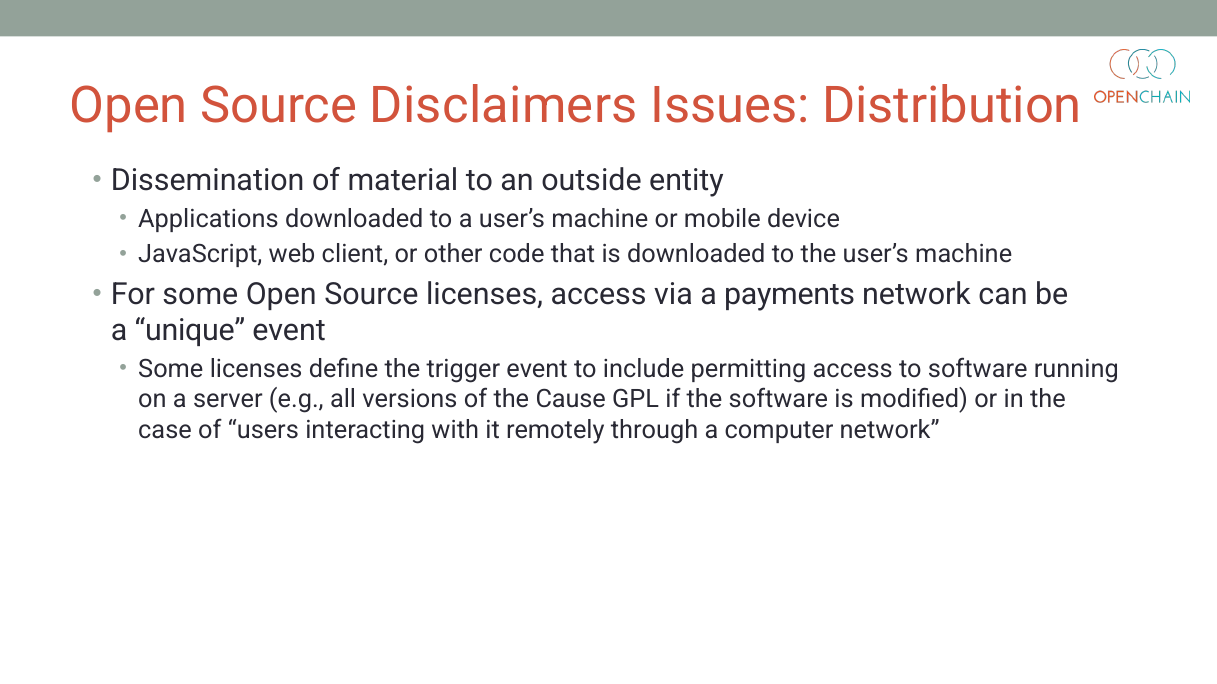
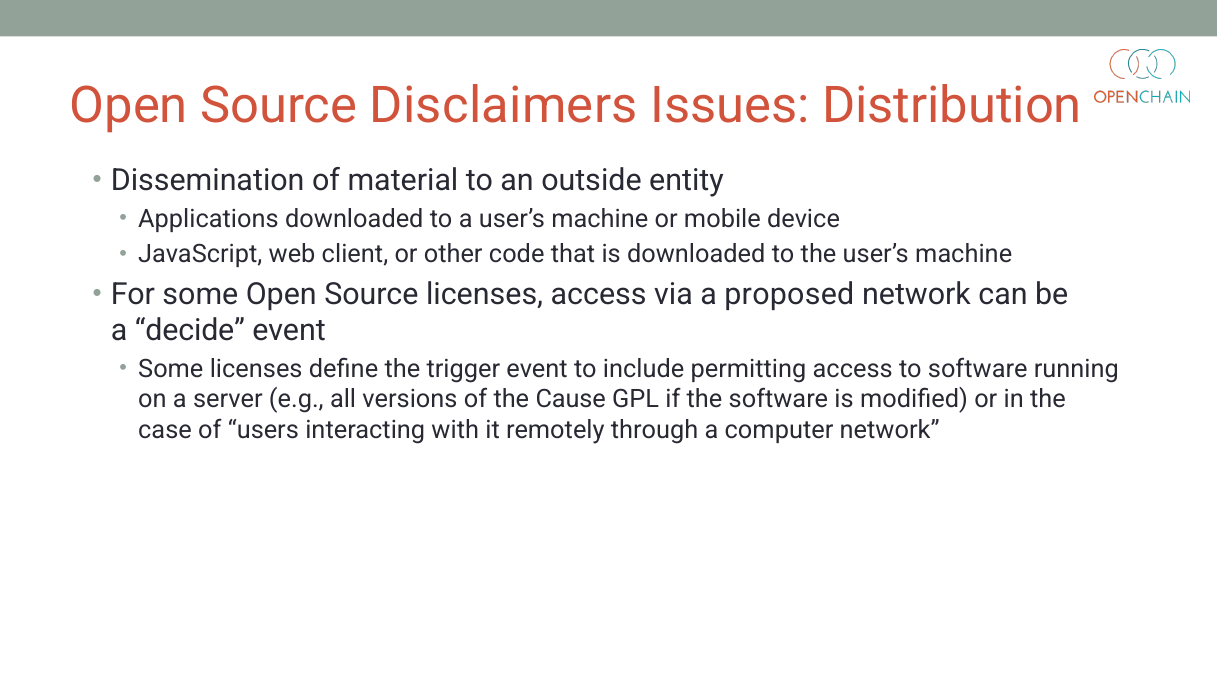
payments: payments -> proposed (789, 295)
unique: unique -> decide (190, 331)
